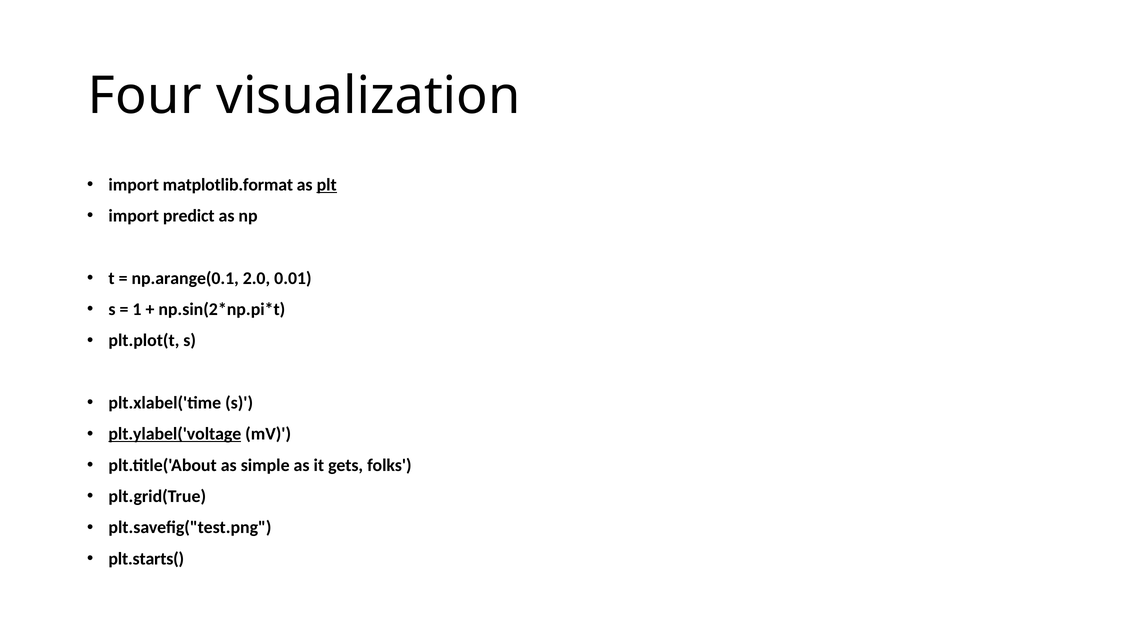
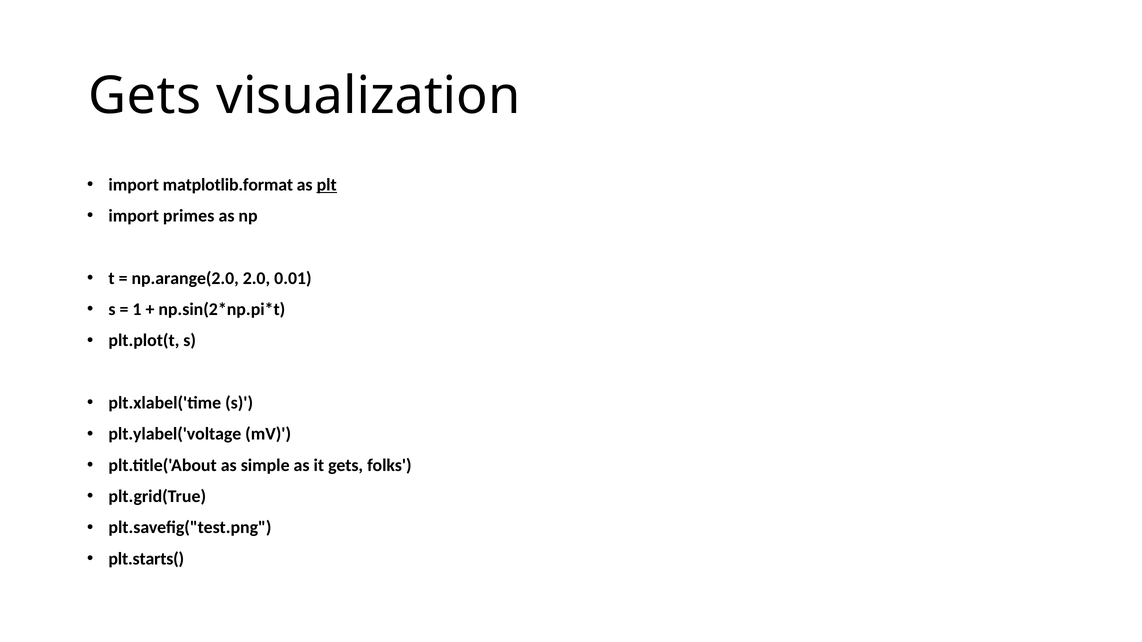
Four: Four -> Gets (145, 96)
predict: predict -> primes (189, 216)
np.arange(0.1: np.arange(0.1 -> np.arange(2.0 (185, 278)
plt.ylabel('voltage underline: present -> none (175, 434)
